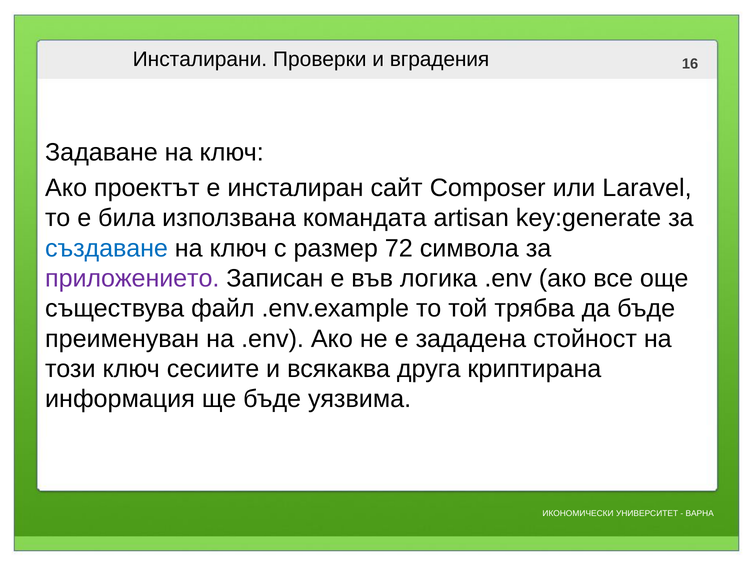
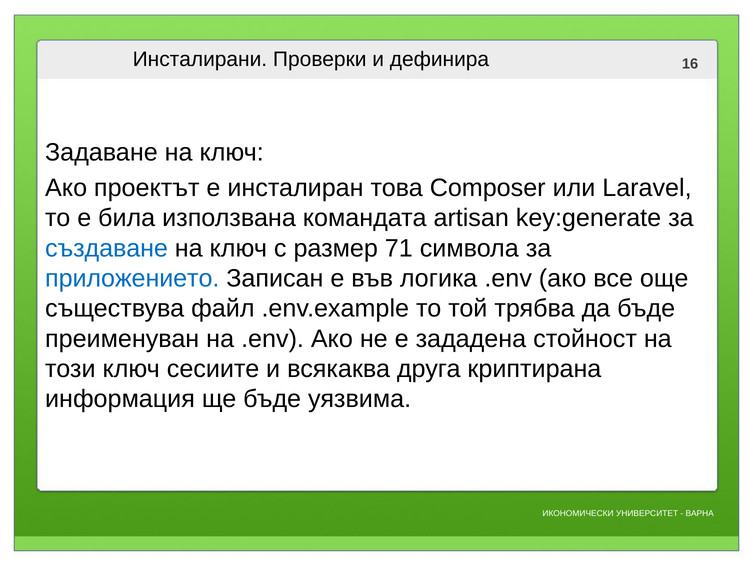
вградения: вградения -> дефинира (439, 59)
сайт: сайт -> това (397, 188)
72: 72 -> 71 (399, 248)
приложението colour: purple -> blue (132, 278)
